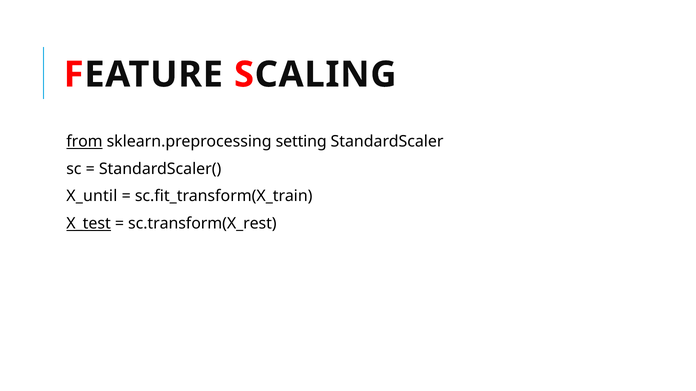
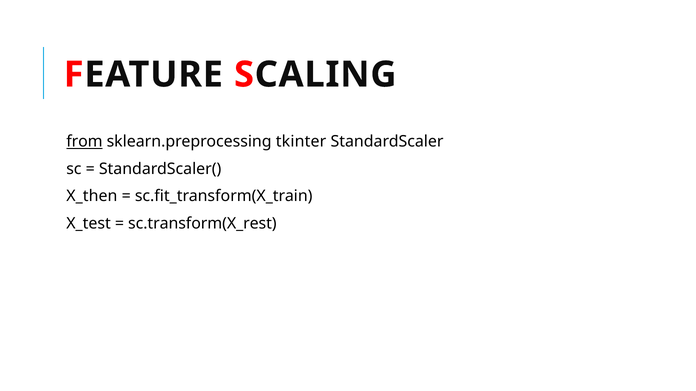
setting: setting -> tkinter (301, 142)
X_until: X_until -> X_then (92, 196)
X_test underline: present -> none (89, 224)
